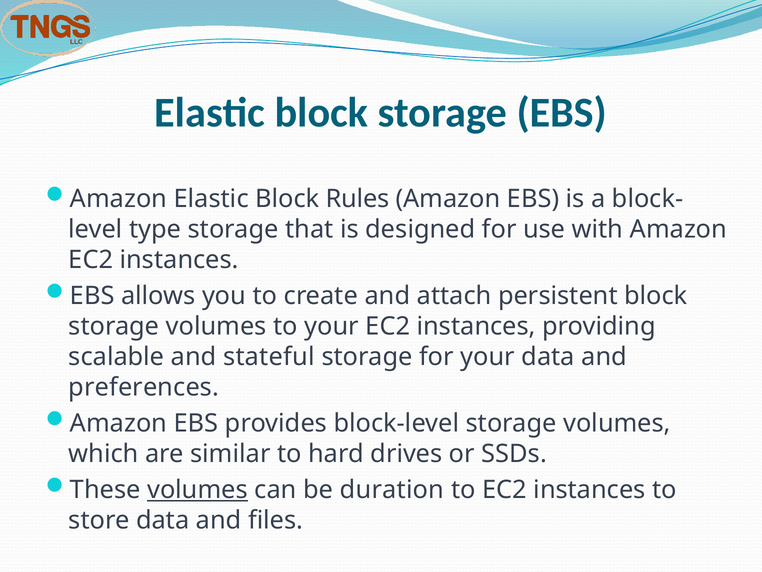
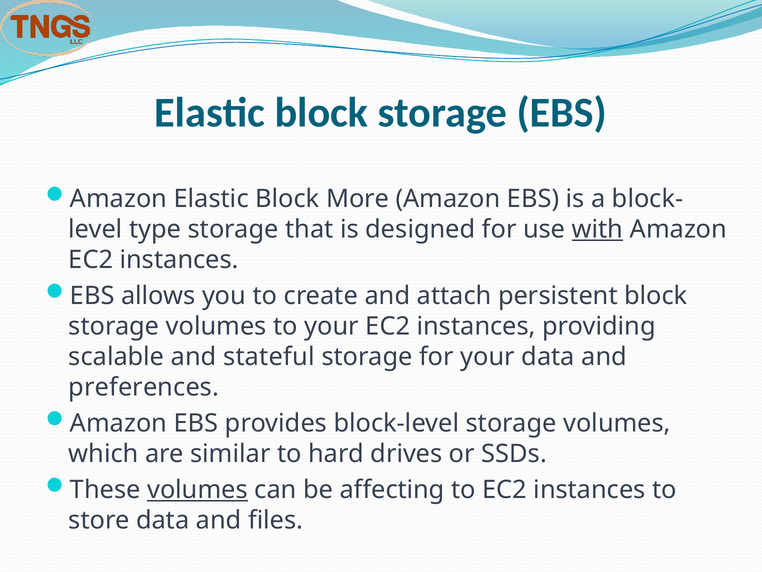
Rules: Rules -> More (358, 199)
with underline: none -> present (597, 229)
duration: duration -> affecting (392, 489)
